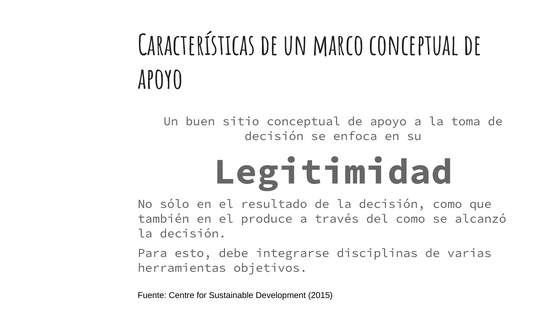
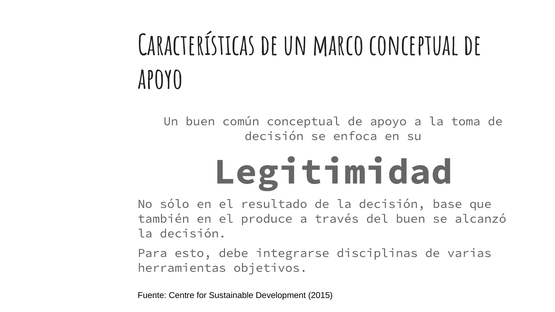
sitio: sitio -> común (241, 121)
decisión como: como -> base (447, 204)
del como: como -> buen (410, 219)
